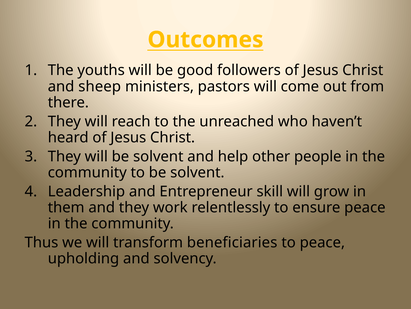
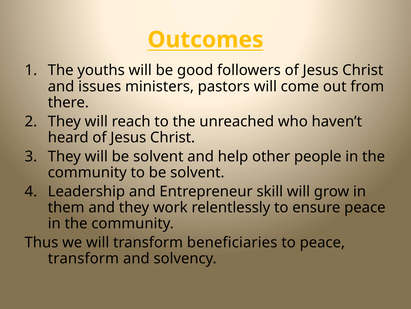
sheep: sheep -> issues (100, 86)
upholding: upholding -> transform (83, 258)
